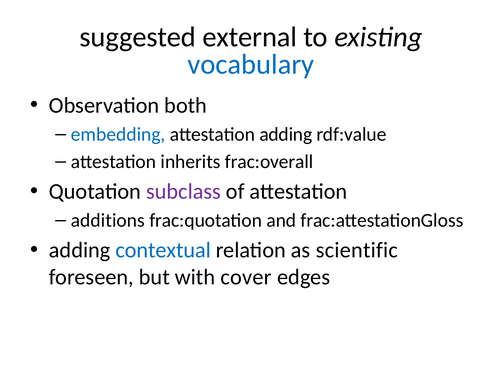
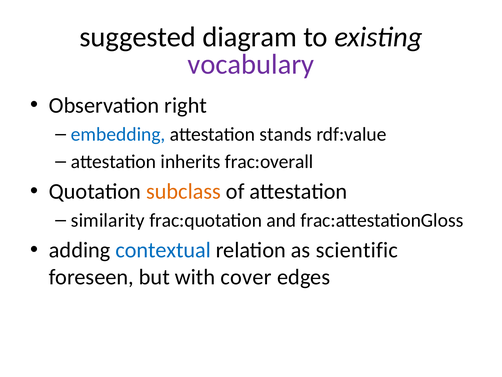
external: external -> diagram (250, 37)
vocabulary colour: blue -> purple (251, 64)
both: both -> right (186, 105)
attestation adding: adding -> stands (286, 134)
subclass colour: purple -> orange (184, 191)
additions: additions -> similarity (108, 220)
